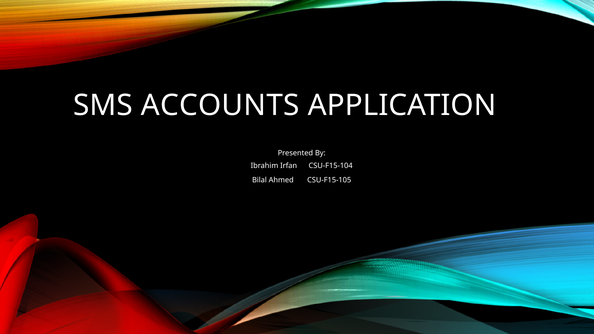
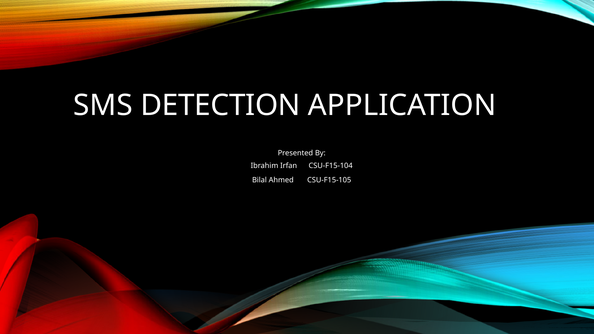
ACCOUNTS: ACCOUNTS -> DETECTION (220, 105)
